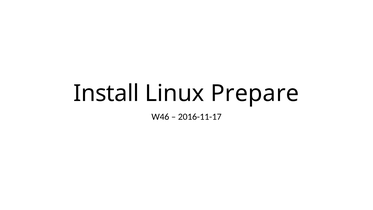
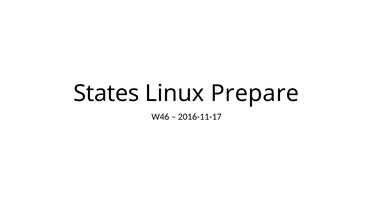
Install: Install -> States (106, 93)
